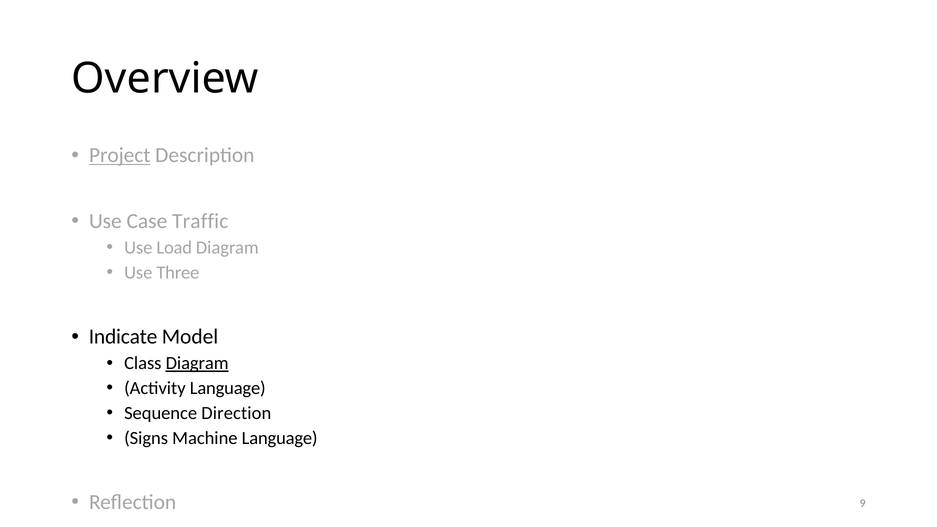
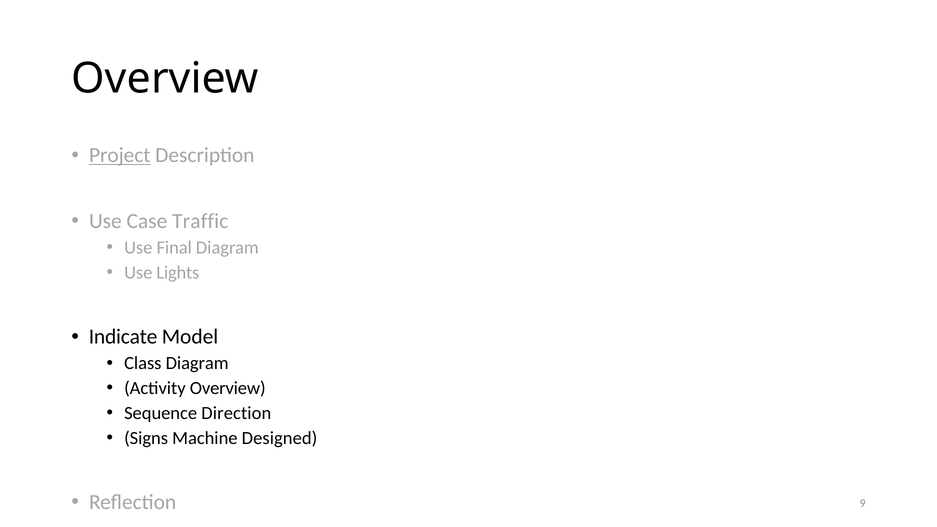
Load: Load -> Final (174, 248)
Three: Three -> Lights (178, 273)
Diagram underline: present -> none (197, 363)
Activity Language: Language -> Overview (228, 388)
Machine Language: Language -> Designed (280, 438)
